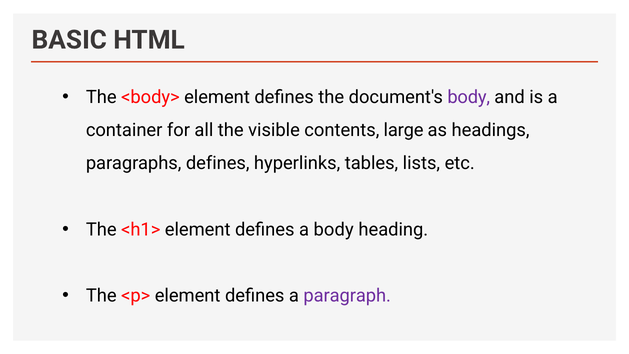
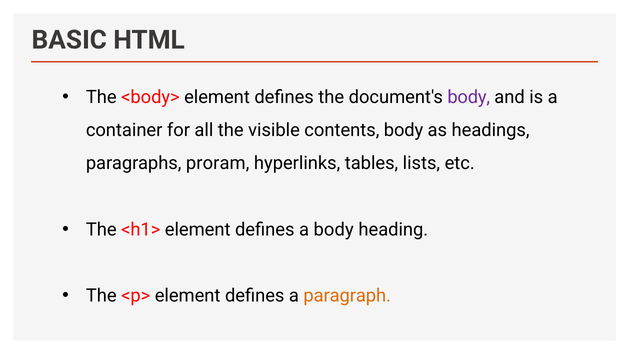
contents large: large -> body (404, 130)
paragraphs defines: defines -> proram (218, 163)
paragraph colour: purple -> orange (347, 295)
